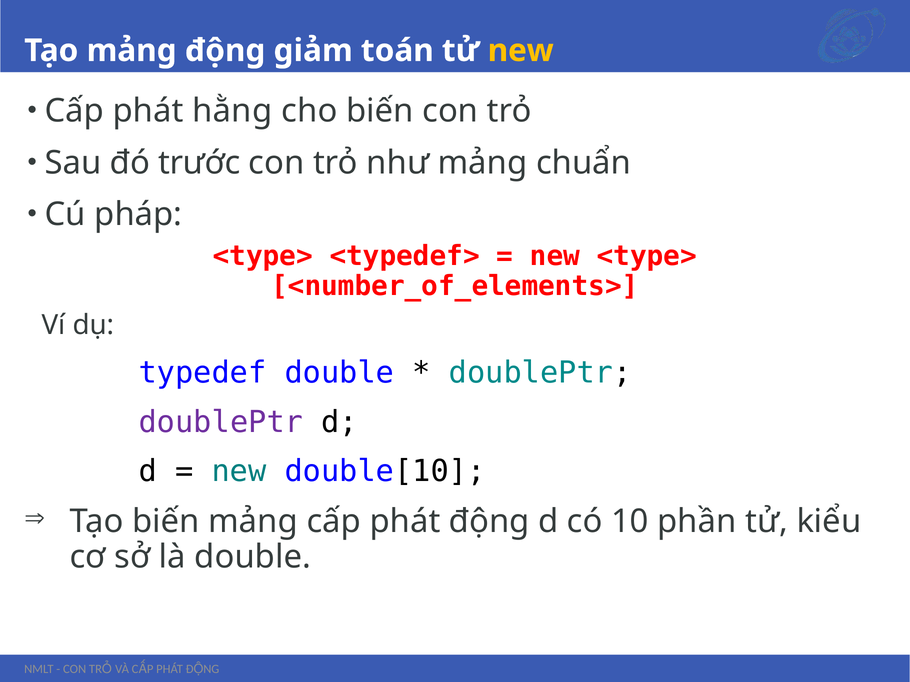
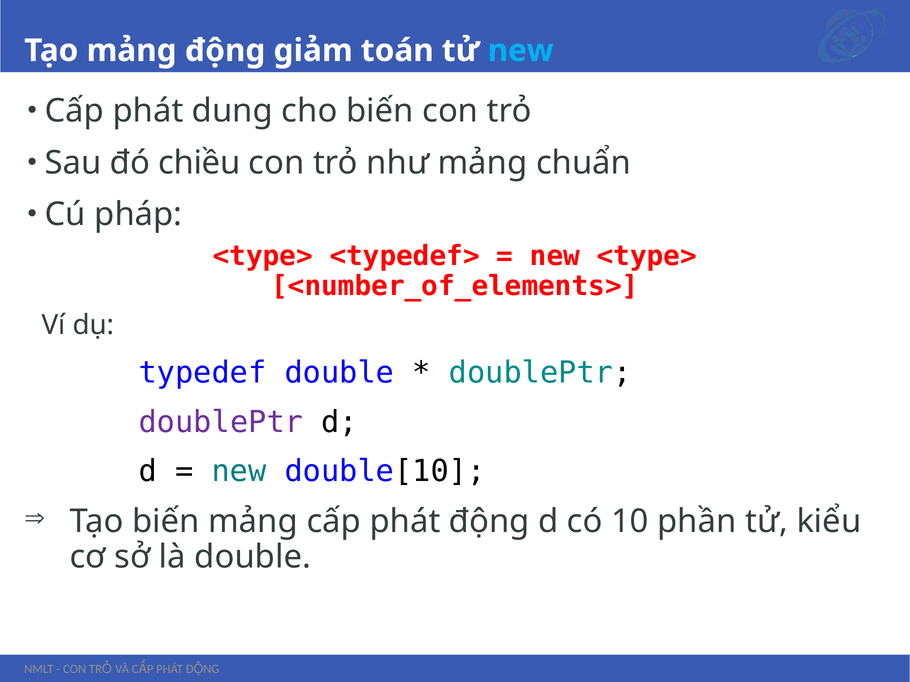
new colour: yellow -> light blue (521, 51)
hằng: hằng -> dung (232, 111)
trước: trước -> chiều (199, 163)
